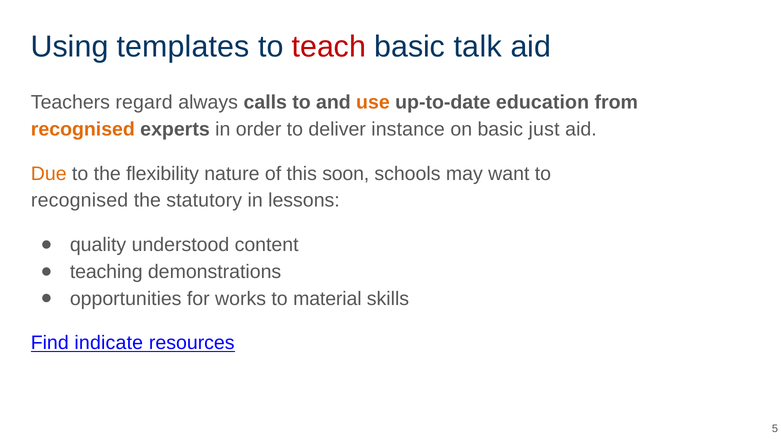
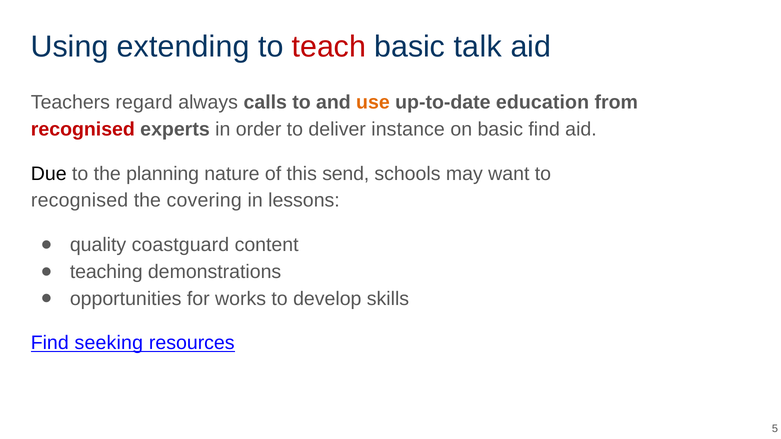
templates: templates -> extending (183, 47)
recognised colour: orange -> red (83, 129)
basic just: just -> find (544, 129)
Due colour: orange -> black (49, 174)
flexibility: flexibility -> planning (163, 174)
soon: soon -> send (346, 174)
statutory: statutory -> covering (204, 201)
understood: understood -> coastguard (180, 245)
material: material -> develop (327, 299)
indicate: indicate -> seeking (109, 343)
